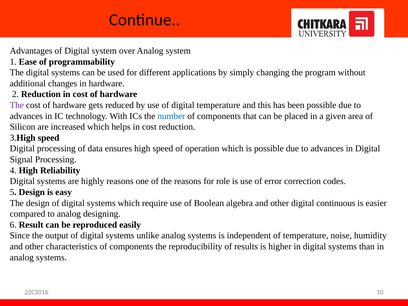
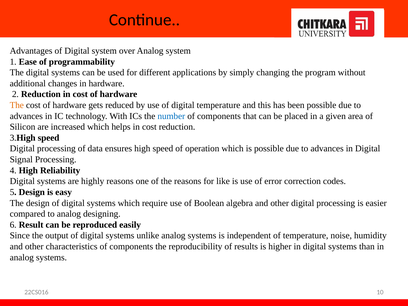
The colour: purple -> orange (17, 105)
role: role -> like (223, 181)
other digital continuous: continuous -> processing (336, 203)
